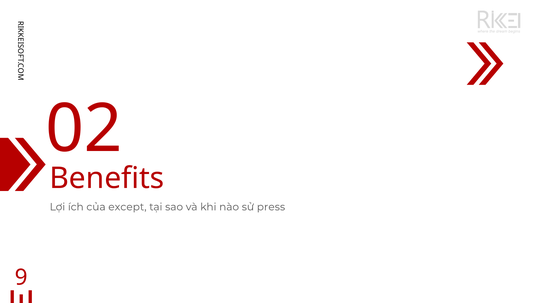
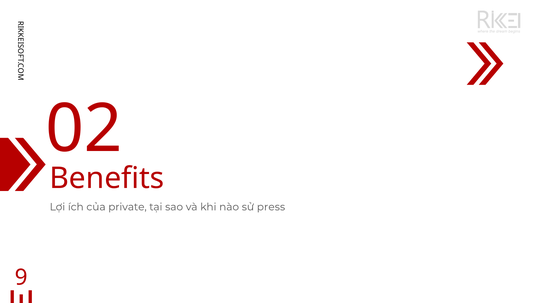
except: except -> private (127, 207)
